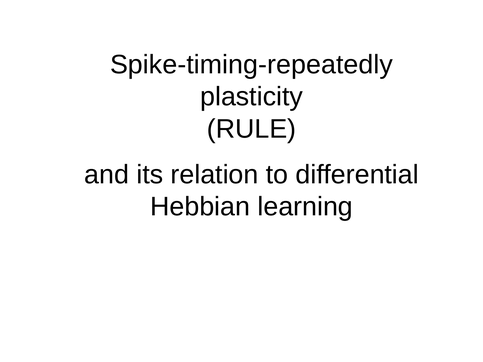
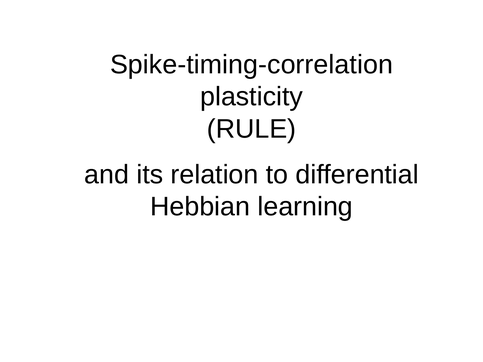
Spike-timing-repeatedly: Spike-timing-repeatedly -> Spike-timing-correlation (251, 65)
